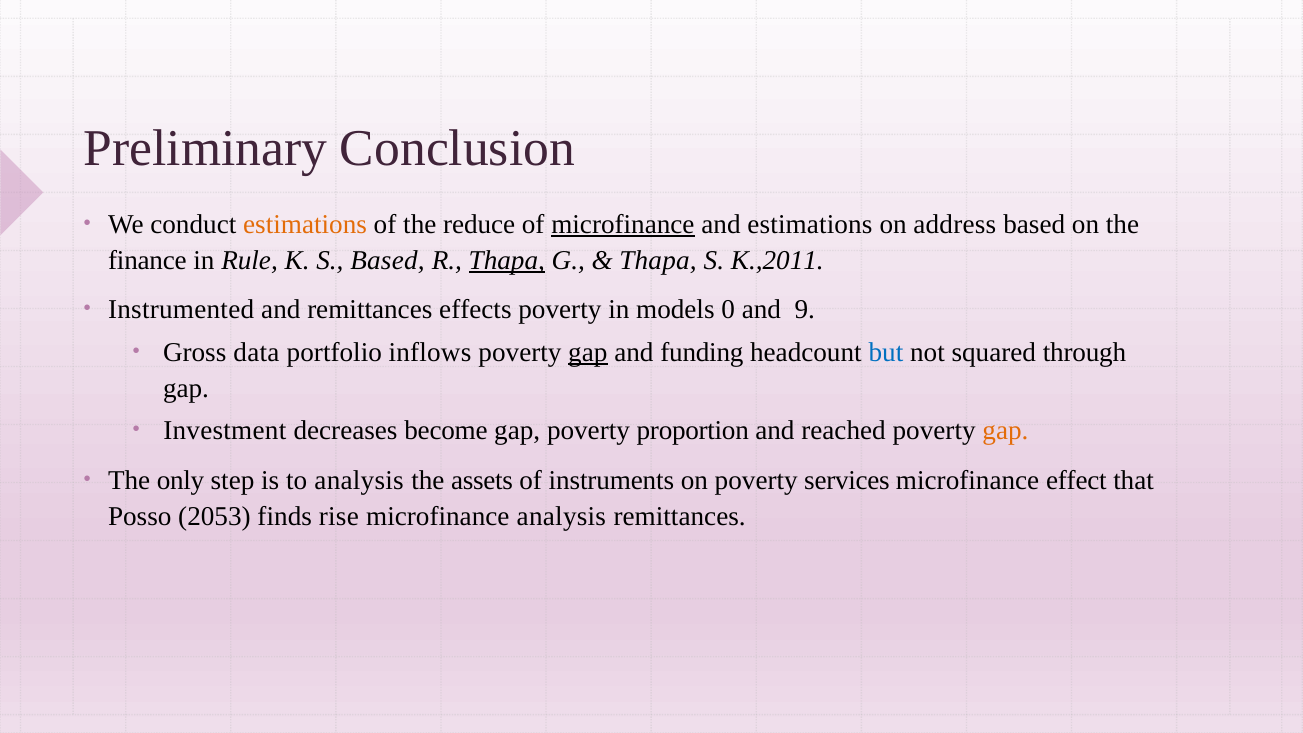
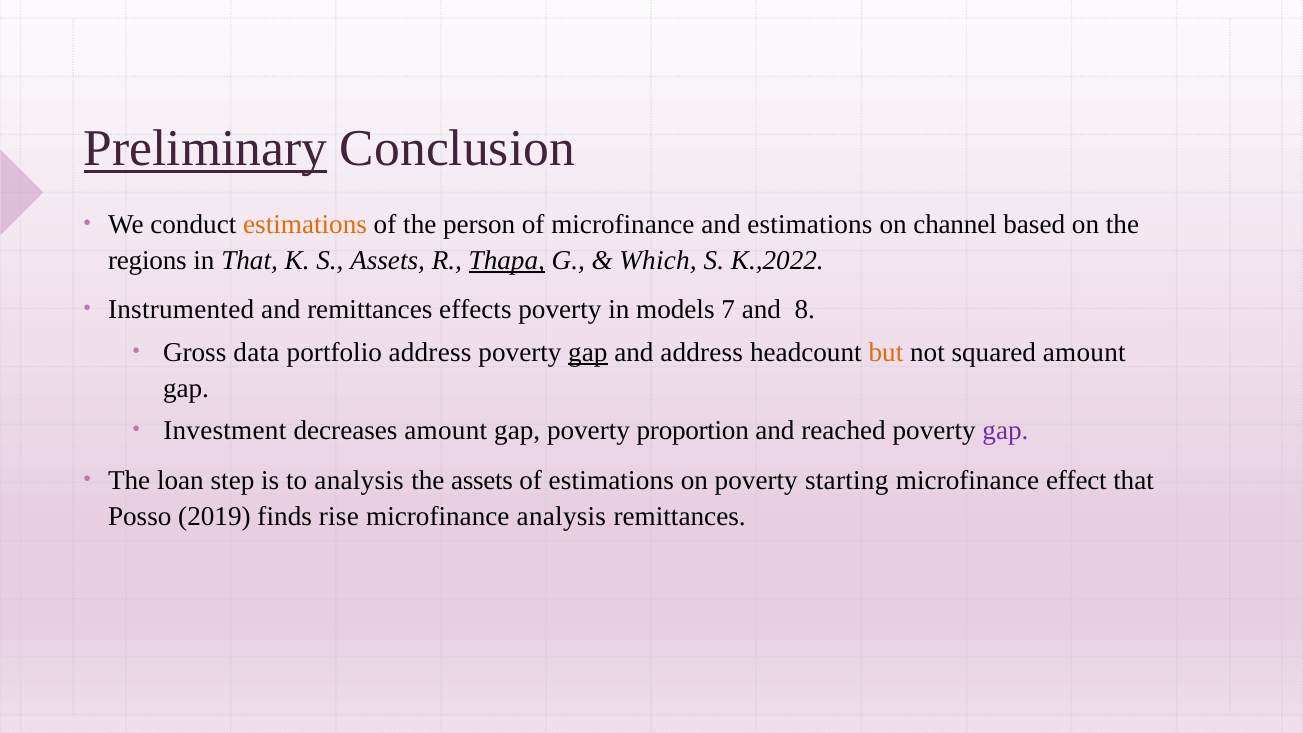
Preliminary underline: none -> present (205, 149)
reduce: reduce -> person (479, 224)
microfinance underline: present -> none (623, 224)
address: address -> channel (955, 224)
finance: finance -> regions (147, 260)
in Rule: Rule -> That (250, 260)
S Based: Based -> Assets (388, 260)
Thapa: Thapa -> Which (658, 260)
K.,2011: K.,2011 -> K.,2022 (777, 260)
0: 0 -> 7 (728, 310)
9: 9 -> 8 (805, 310)
portfolio inflows: inflows -> address (430, 352)
and funding: funding -> address (702, 352)
but colour: blue -> orange (886, 352)
squared through: through -> amount (1084, 352)
decreases become: become -> amount (446, 431)
gap colour: orange -> purple (1005, 431)
only: only -> loan (180, 480)
of instruments: instruments -> estimations (611, 480)
services: services -> starting (847, 480)
2053: 2053 -> 2019 (214, 516)
